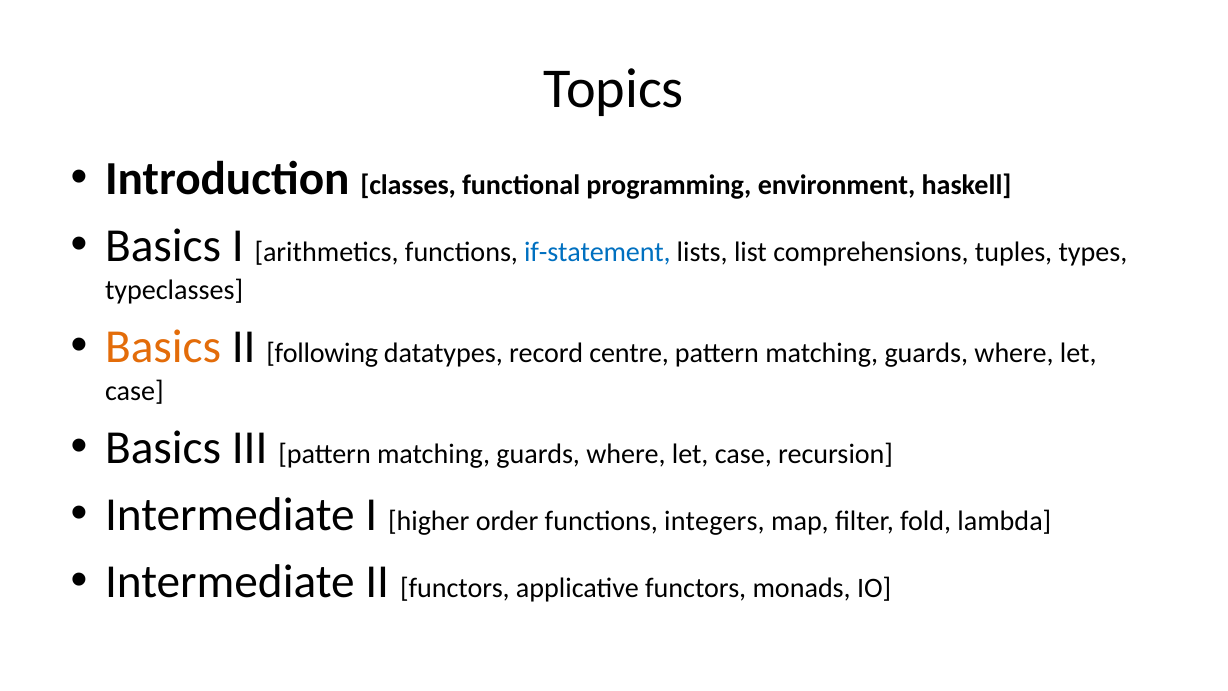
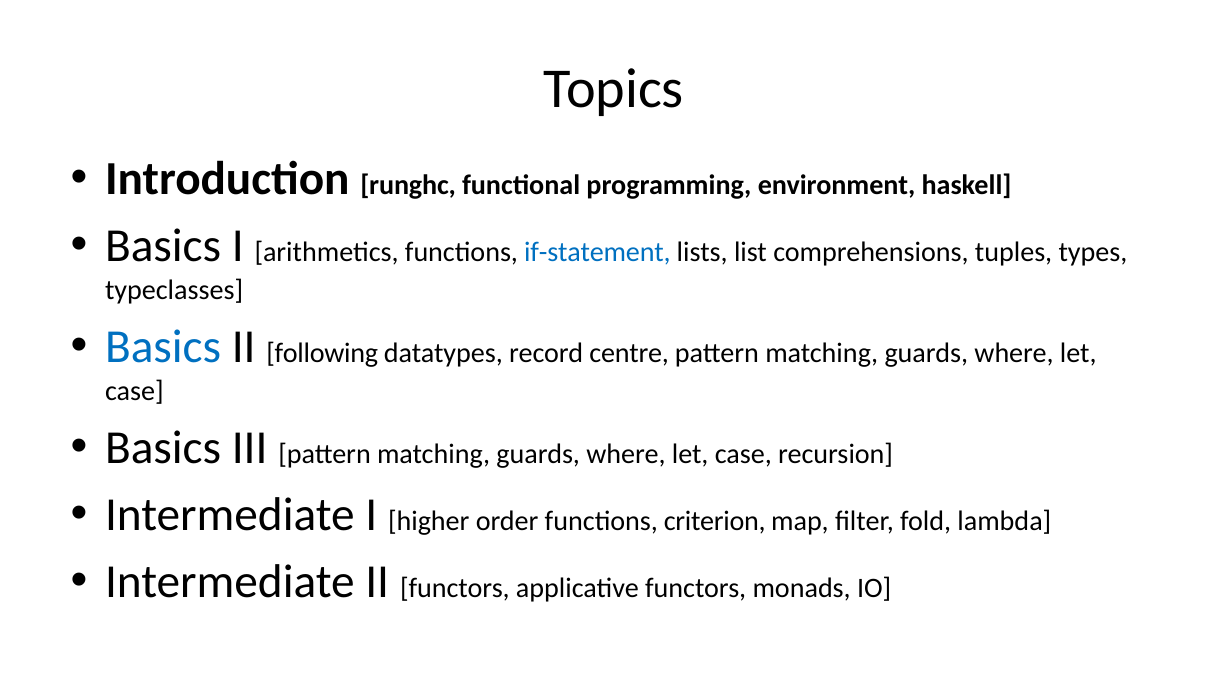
classes: classes -> runghc (408, 185)
Basics colour: orange -> blue (163, 347)
integers: integers -> criterion (715, 521)
